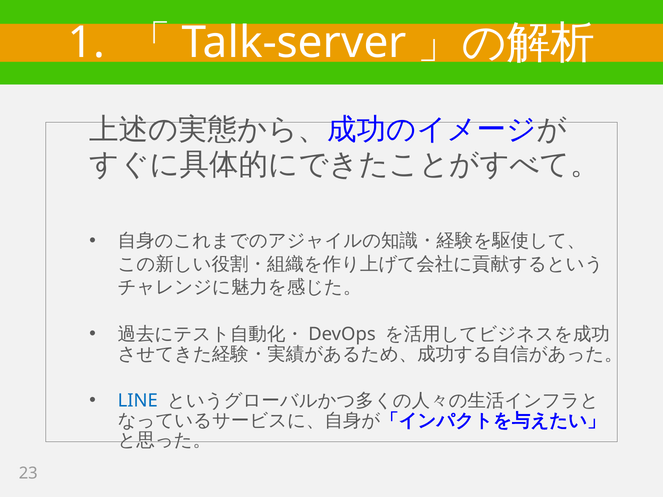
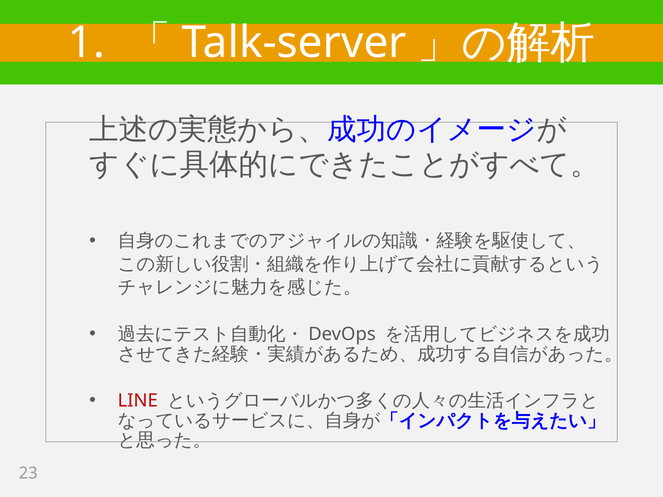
LINE colour: blue -> red (138, 401)
